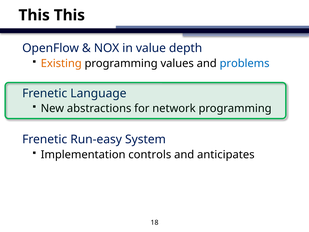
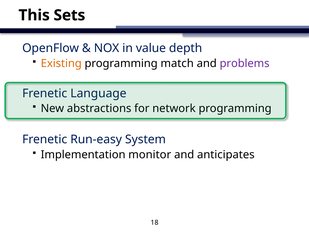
This This: This -> Sets (69, 15)
values: values -> match (177, 63)
problems colour: blue -> purple (245, 63)
controls: controls -> monitor (150, 155)
